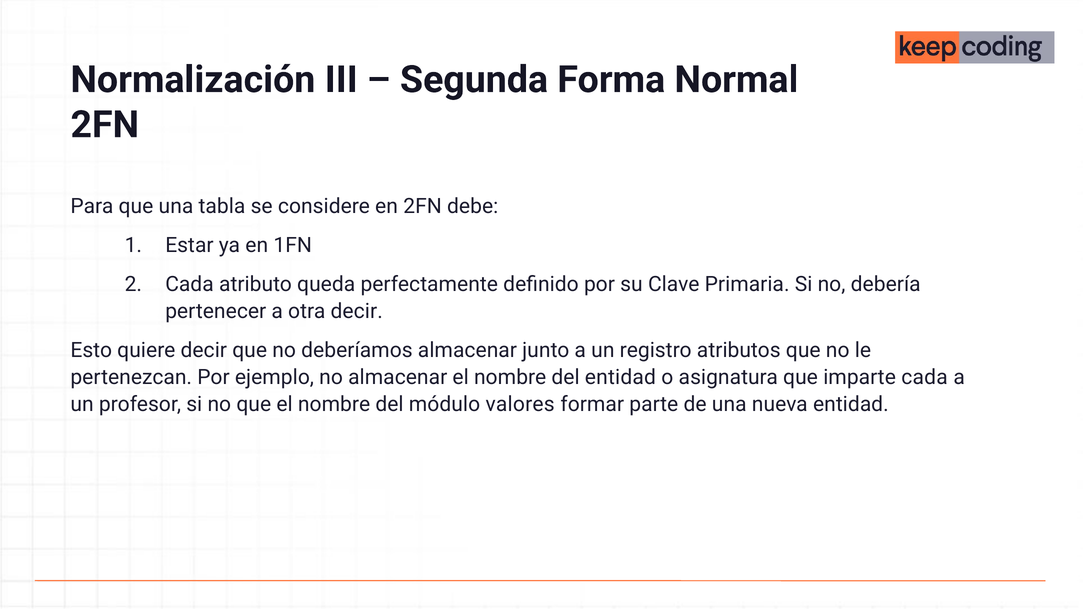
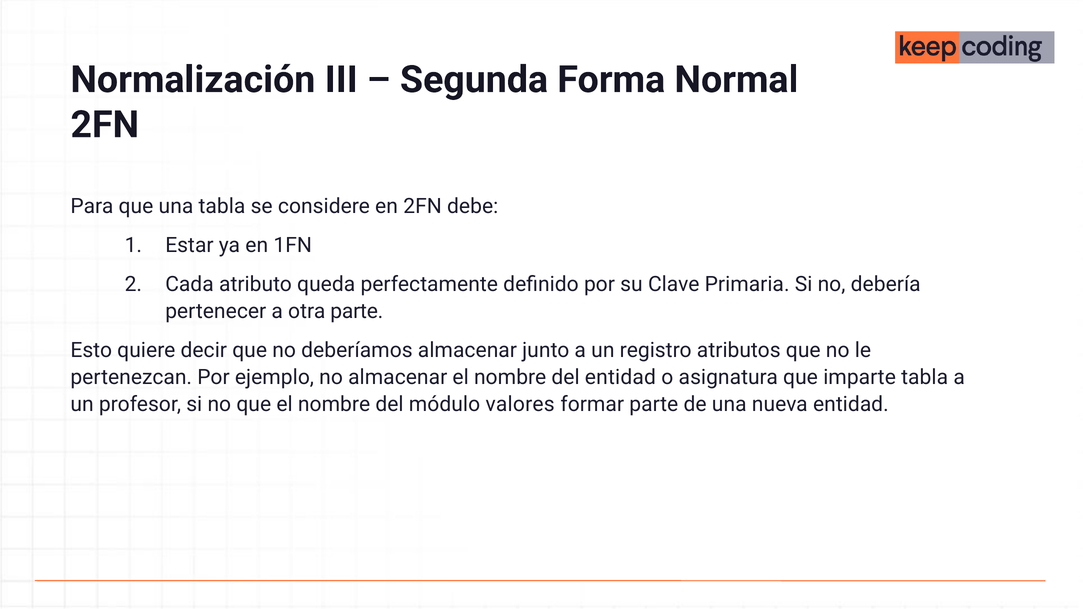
otra decir: decir -> parte (357, 311)
imparte cada: cada -> tabla (925, 378)
